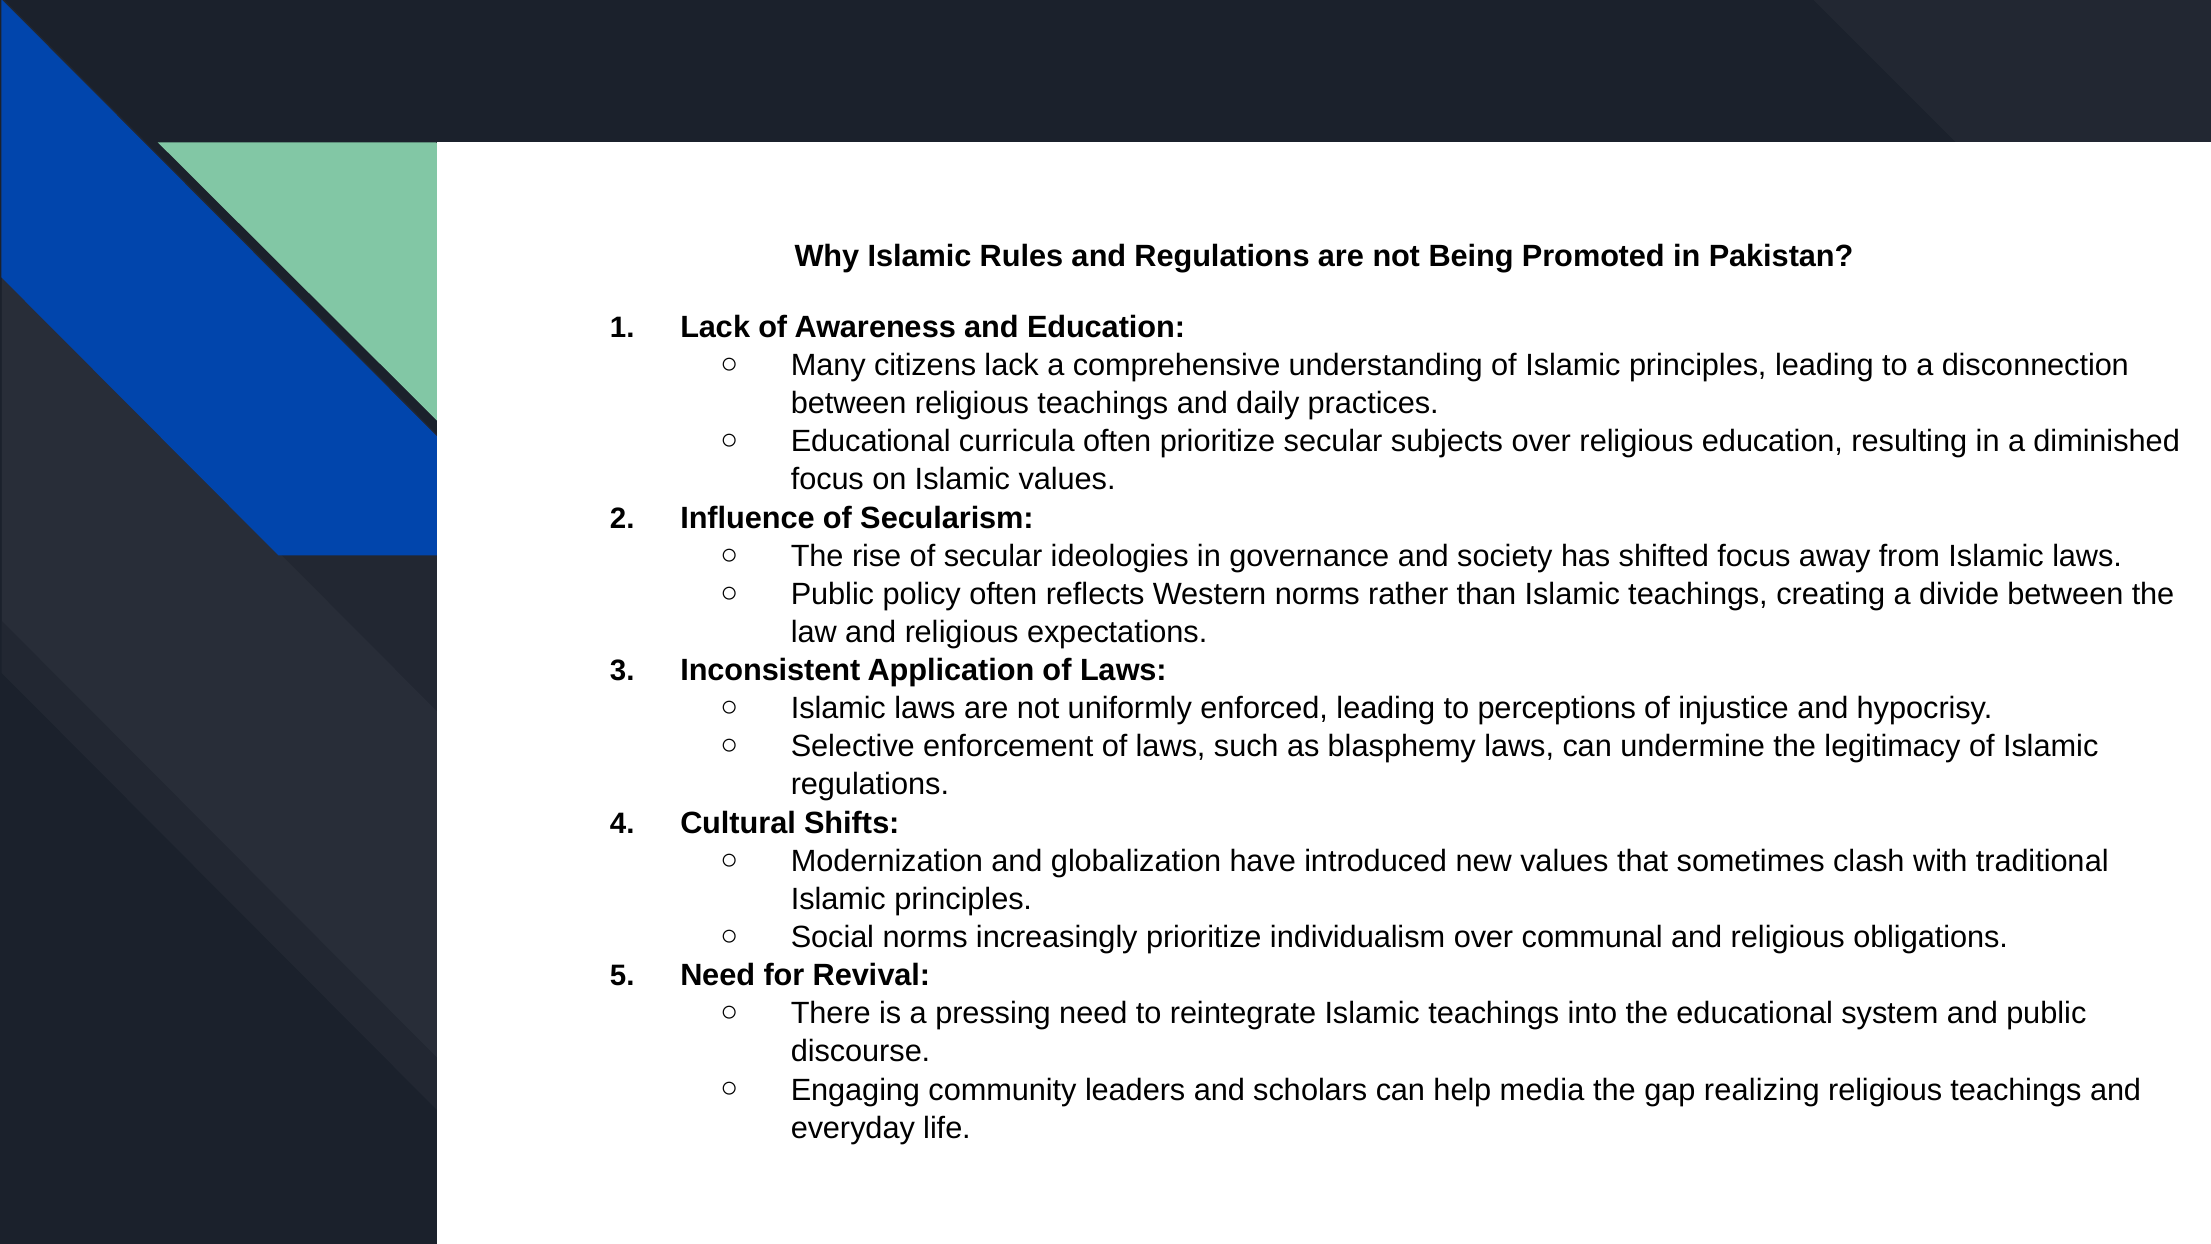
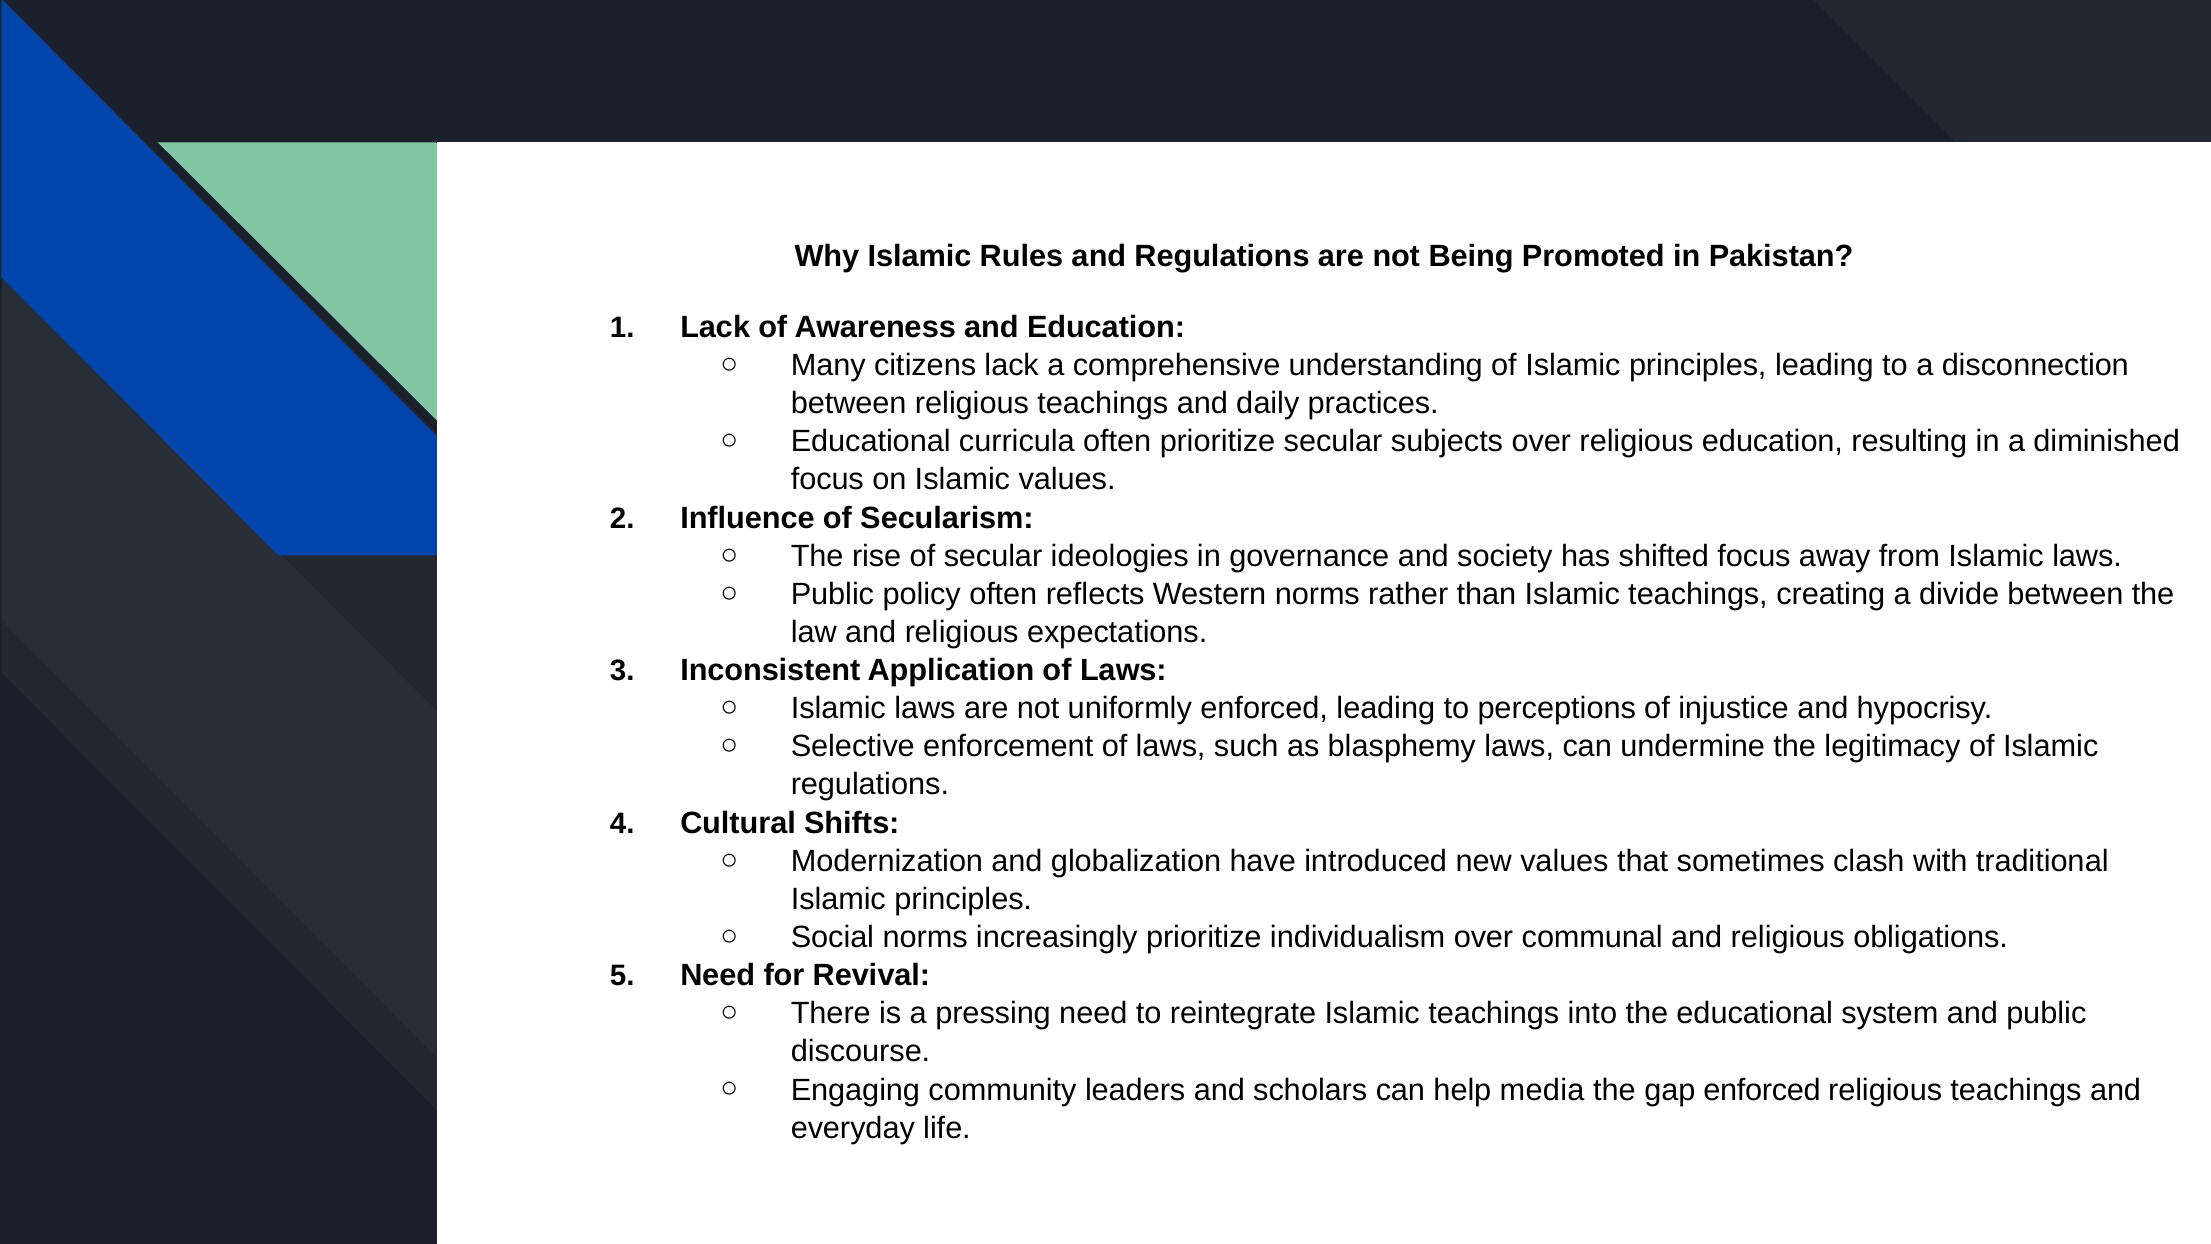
gap realizing: realizing -> enforced (1762, 1090)
